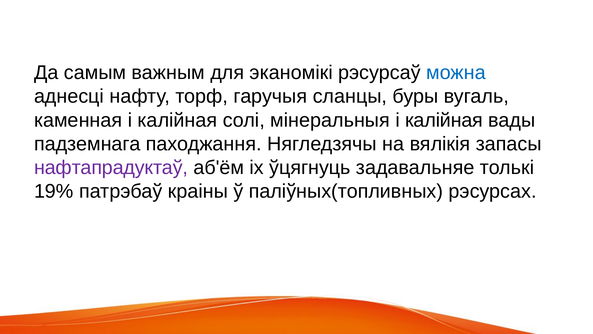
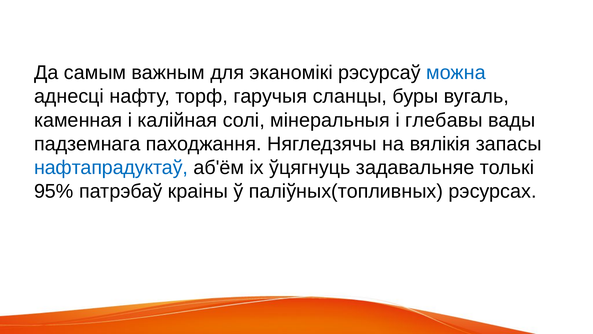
мінеральныя і калійная: калійная -> глебавы (444, 120)
нафтапрадуктаў colour: purple -> blue (111, 167)
19%: 19% -> 95% (54, 191)
